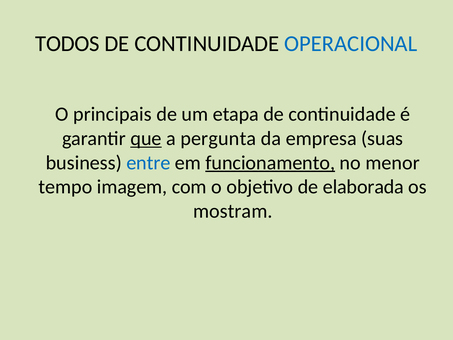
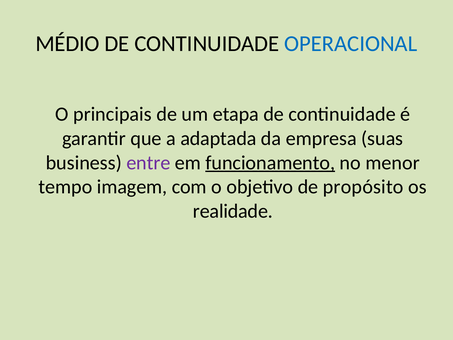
TODOS: TODOS -> MÉDIO (67, 43)
que underline: present -> none (146, 138)
pergunta: pergunta -> adaptada (218, 138)
entre colour: blue -> purple (148, 163)
elaborada: elaborada -> propósito (363, 187)
mostram: mostram -> realidade (233, 211)
